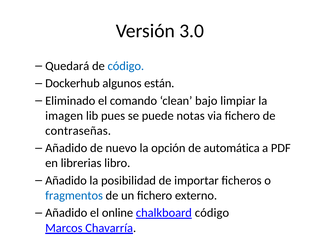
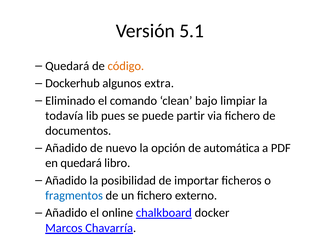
3.0: 3.0 -> 5.1 (192, 31)
código colour: blue -> orange (126, 66)
algunos están: están -> extra (159, 83)
imagen: imagen -> todavía (64, 116)
notas: notas -> partir (191, 116)
contraseñas: contraseñas -> documentos (78, 131)
en librerias: librerias -> quedará (81, 163)
chalkboard código: código -> docker (212, 213)
